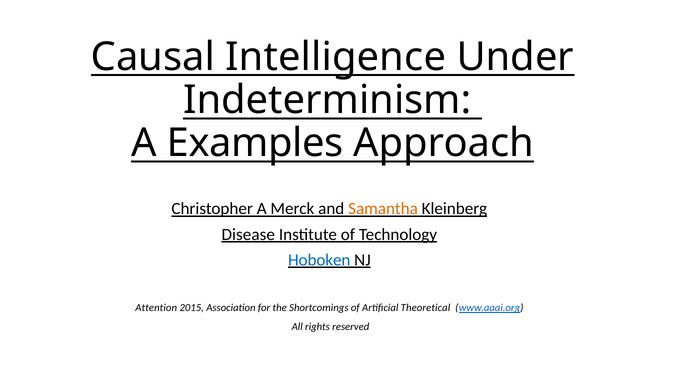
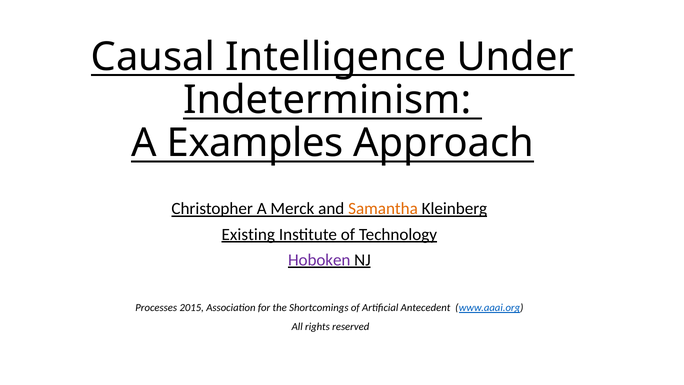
Disease: Disease -> Existing (248, 234)
Hoboken colour: blue -> purple (319, 260)
Attention: Attention -> Processes (156, 308)
Theoretical: Theoretical -> Antecedent (426, 308)
